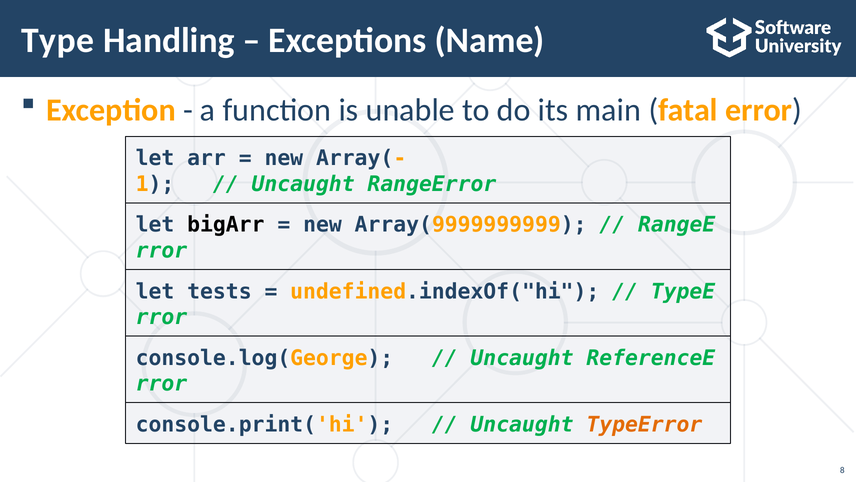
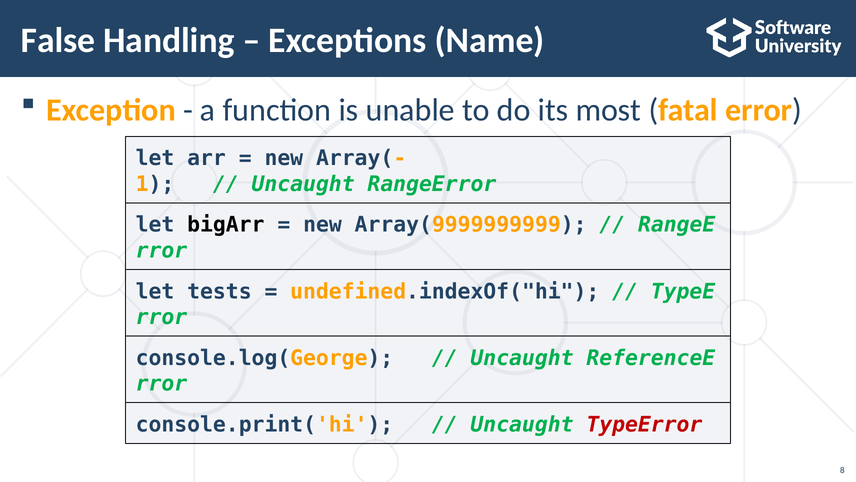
Type: Type -> False (58, 41)
main: main -> most (608, 110)
TypeError colour: orange -> red (644, 424)
